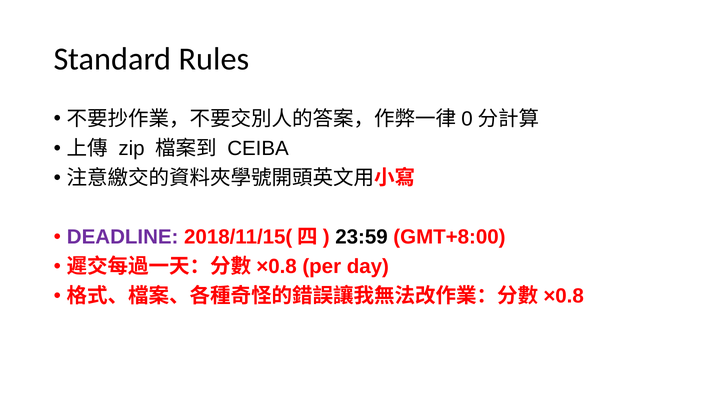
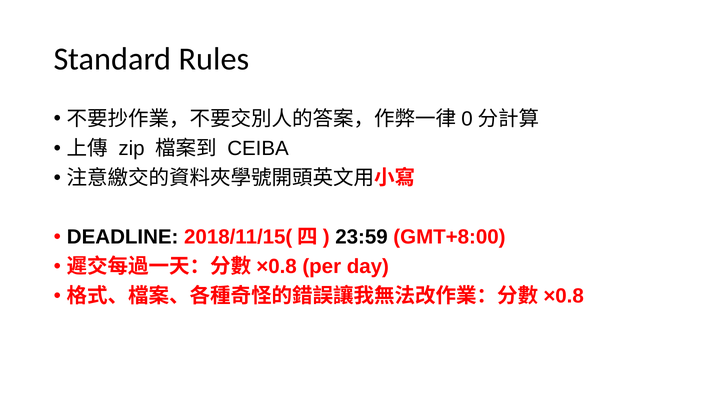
DEADLINE colour: purple -> black (123, 237)
